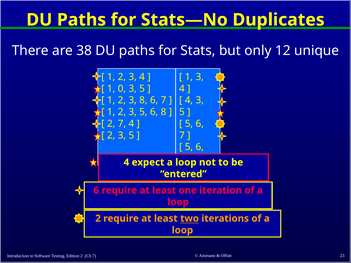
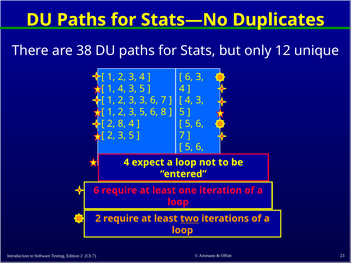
1: 1 -> 6 (189, 77)
1 0: 0 -> 4 (122, 89)
3 8: 8 -> 3 (143, 100)
2 7: 7 -> 8 (122, 124)
